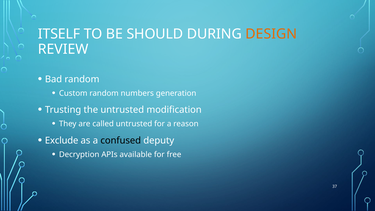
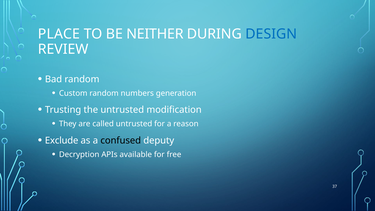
ITSELF: ITSELF -> PLACE (59, 34)
SHOULD: SHOULD -> NEITHER (155, 34)
DESIGN colour: orange -> blue (271, 34)
